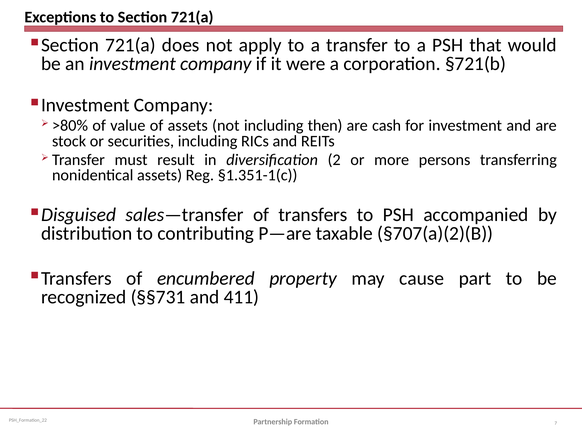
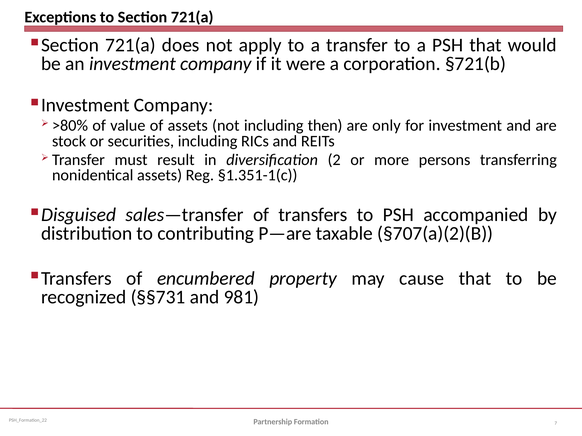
cash: cash -> only (386, 126)
cause part: part -> that (475, 279)
411: 411 -> 981 (241, 297)
